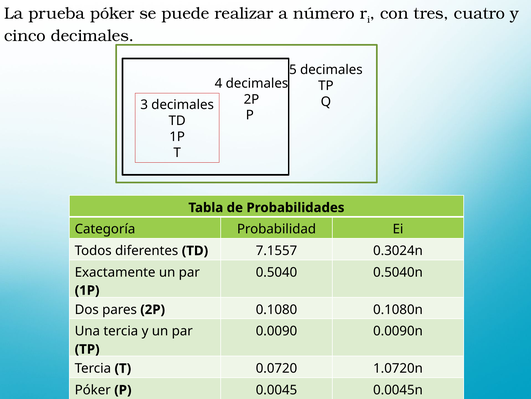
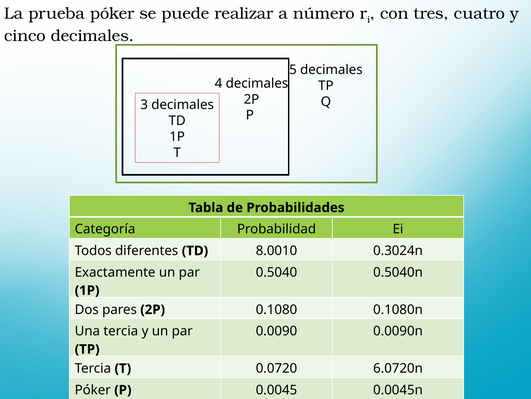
7.1557: 7.1557 -> 8.0010 (277, 250)
1.0720n: 1.0720n -> 6.0720n (398, 368)
